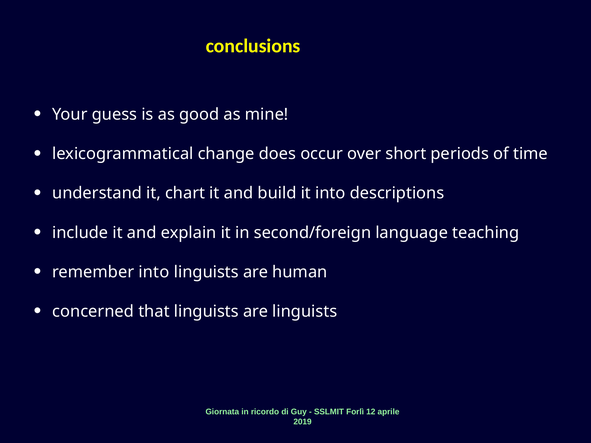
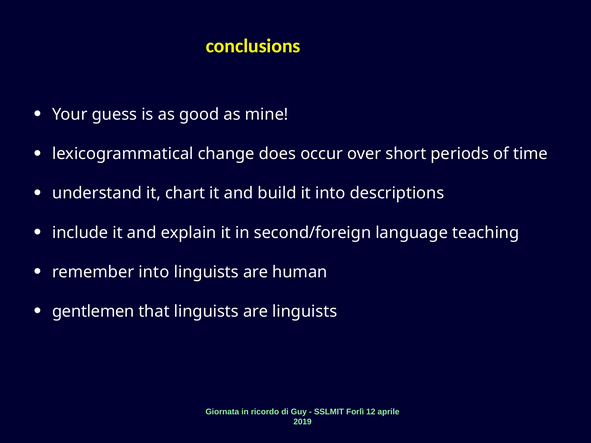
concerned: concerned -> gentlemen (93, 312)
